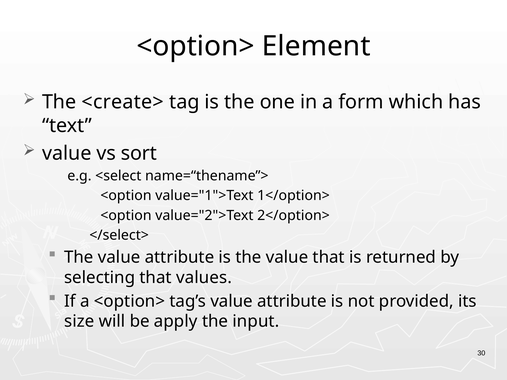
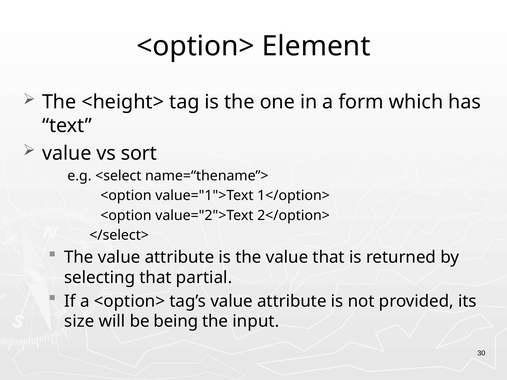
<create>: <create> -> <height> (123, 102)
values: values -> partial (204, 278)
apply: apply -> being (176, 322)
